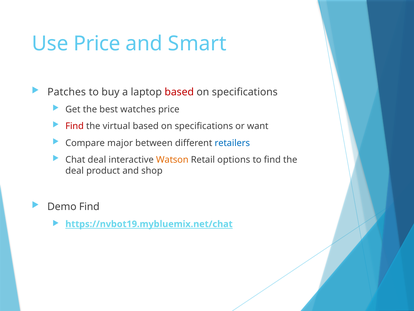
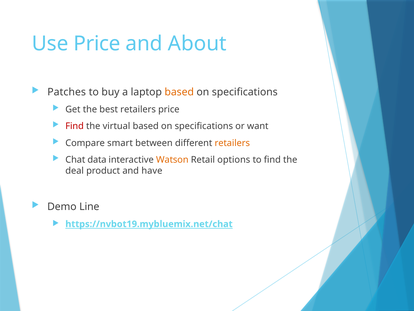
Smart: Smart -> About (197, 44)
based colour: red -> orange (179, 92)
best watches: watches -> retailers (138, 109)
major: major -> smart (120, 143)
retailers colour: blue -> orange (232, 143)
Chat deal: deal -> data (97, 160)
shop: shop -> have (152, 171)
Demo Find: Find -> Line (89, 206)
